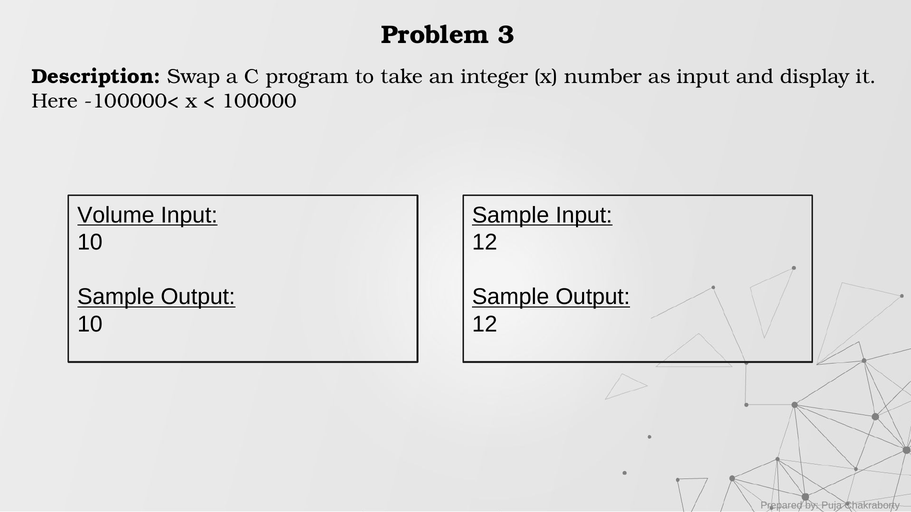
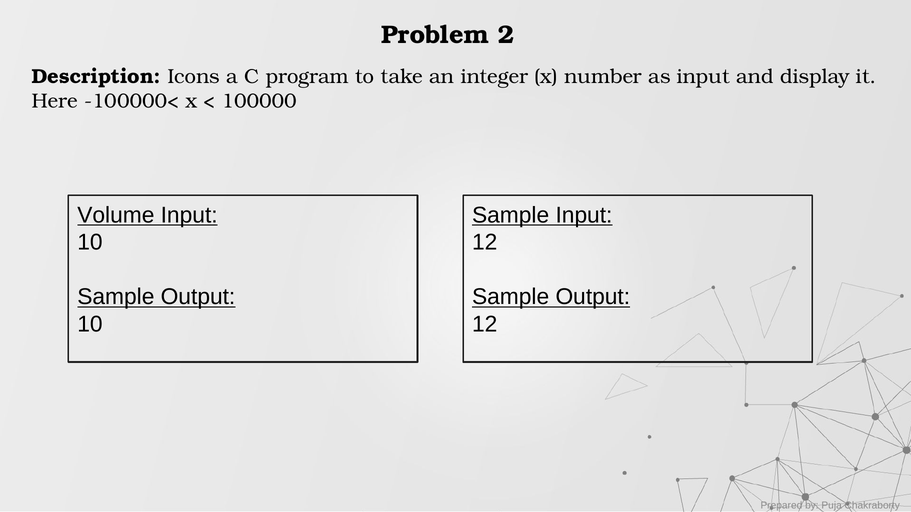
3: 3 -> 2 (506, 35)
Swap: Swap -> Icons (194, 77)
